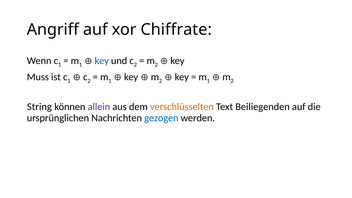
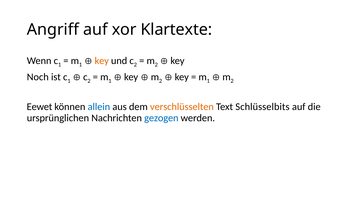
Chiffrate: Chiffrate -> Klartexte (176, 30)
key colour: blue -> orange (102, 61)
Muss: Muss -> Noch (38, 77)
String: String -> Eewet (40, 107)
allein colour: purple -> blue (99, 107)
Beiliegenden: Beiliegenden -> Schlüsselbits (262, 107)
